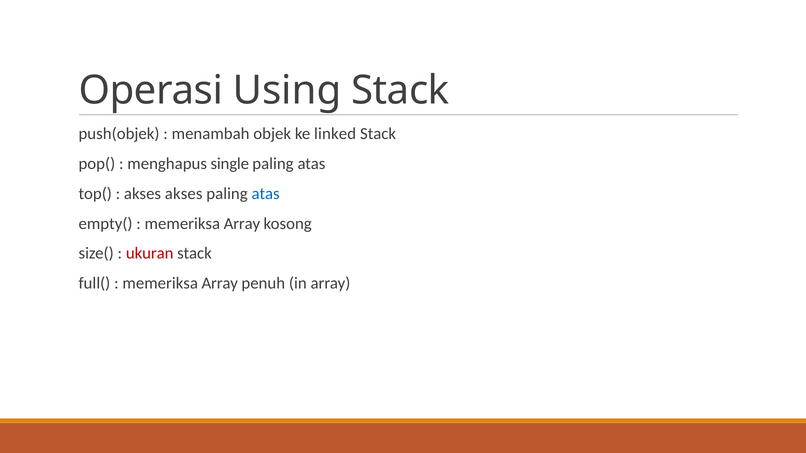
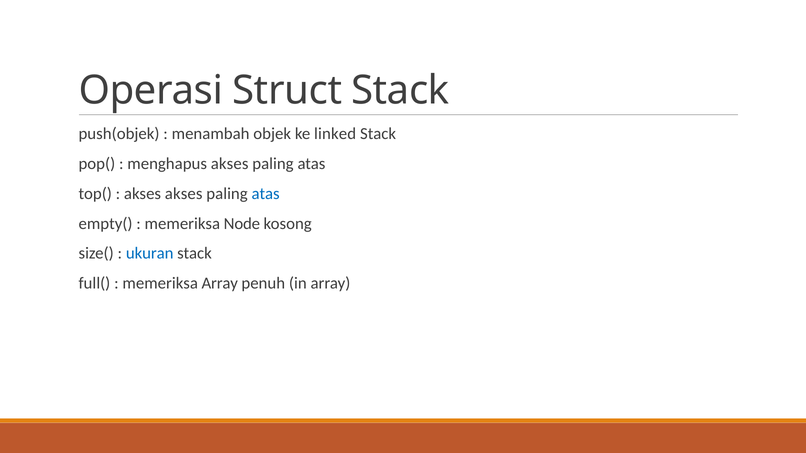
Using: Using -> Struct (287, 90)
menghapus single: single -> akses (230, 164)
Array: Array -> Node (242, 224)
ukuran colour: red -> blue (150, 254)
